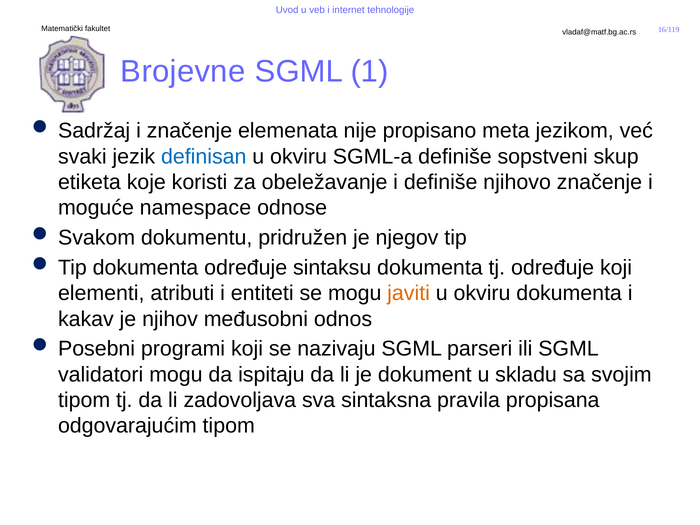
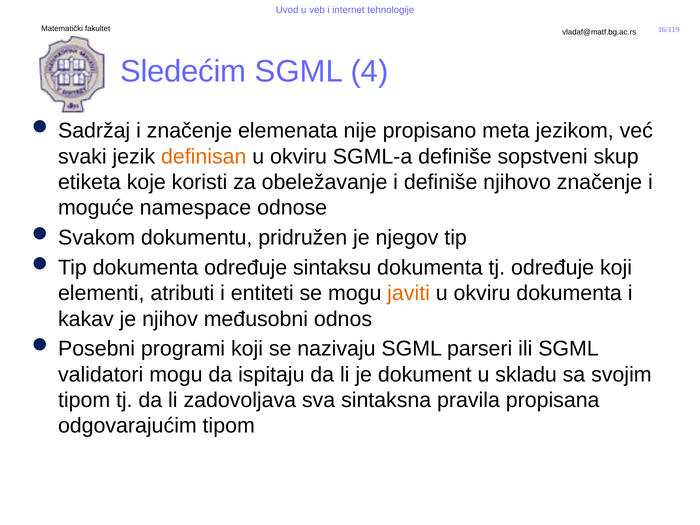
Brojevne: Brojevne -> Sledećim (183, 71)
1: 1 -> 4 (370, 71)
definisan colour: blue -> orange (204, 157)
